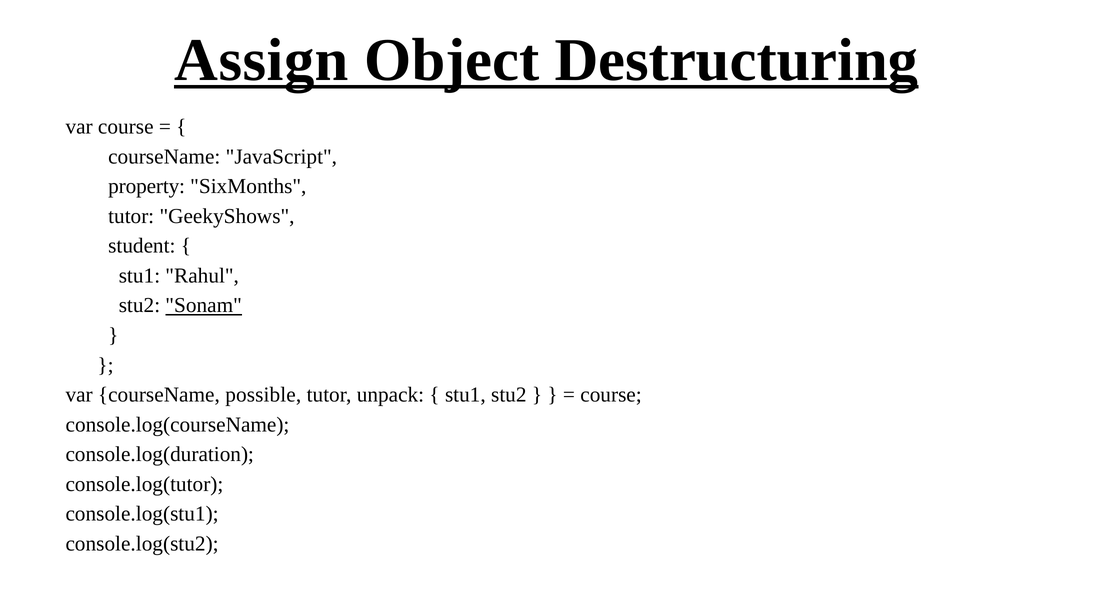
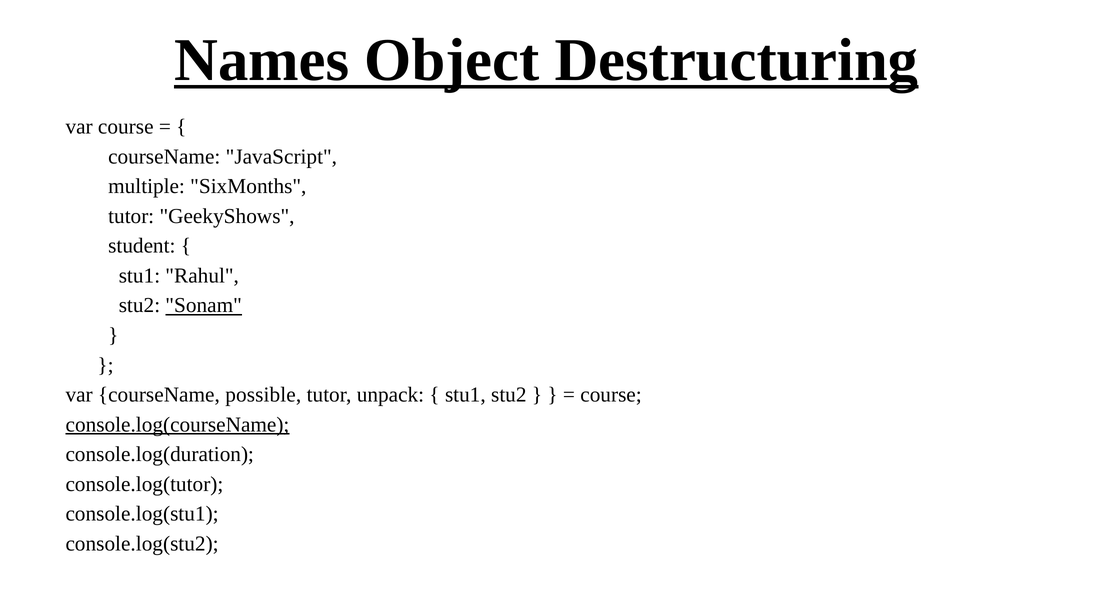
Assign: Assign -> Names (262, 60)
property: property -> multiple (147, 186)
console.log(courseName underline: none -> present (177, 425)
